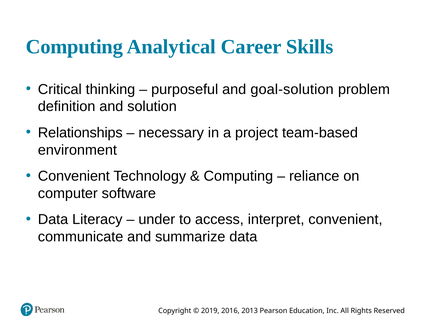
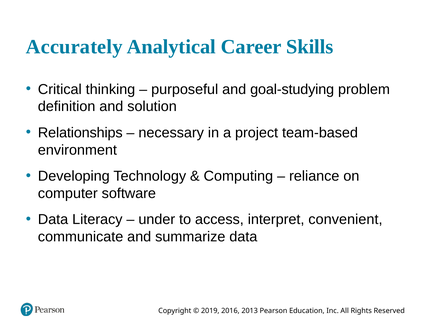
Computing: Computing -> Accurately (74, 47)
goal-solution: goal-solution -> goal-studying (292, 89)
Convenient: Convenient -> Developing (74, 176)
